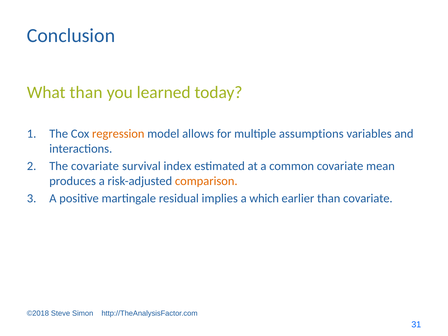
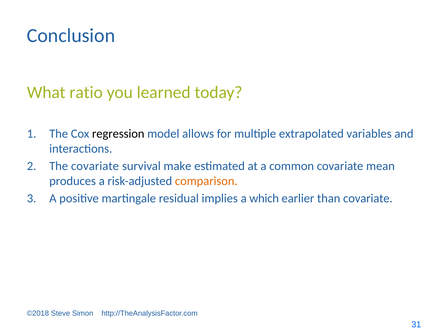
What than: than -> ratio (86, 92)
regression colour: orange -> black (118, 134)
assumptions: assumptions -> extrapolated (311, 134)
index: index -> make (177, 166)
